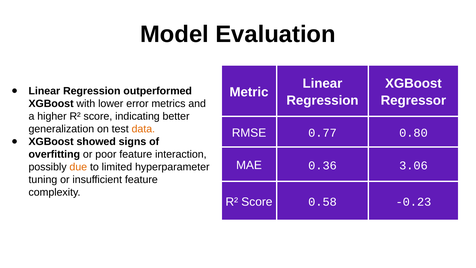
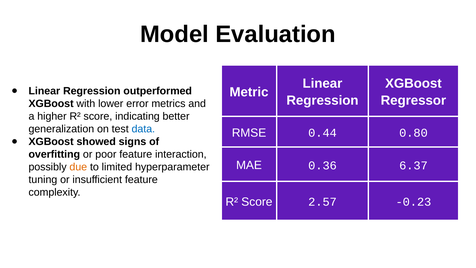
data colour: orange -> blue (143, 129)
0.77: 0.77 -> 0.44 (323, 133)
3.06: 3.06 -> 6.37 (413, 165)
0.58: 0.58 -> 2.57 (323, 202)
